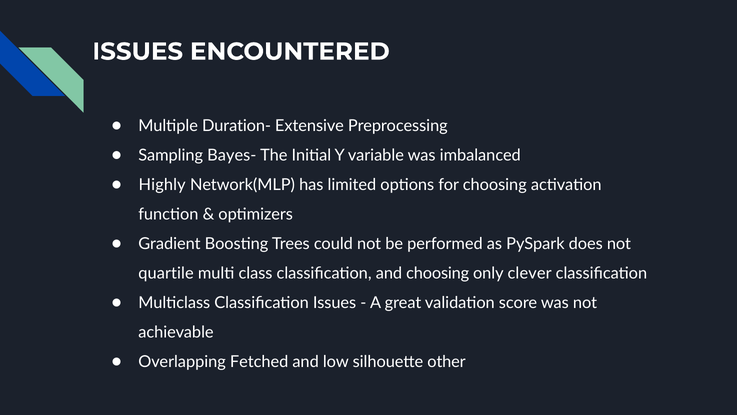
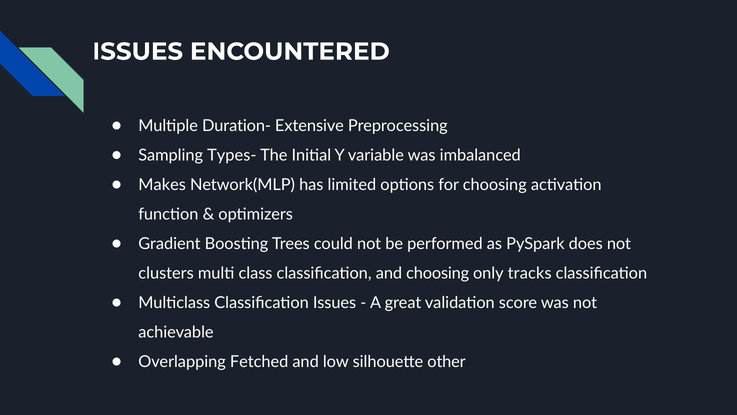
Bayes-: Bayes- -> Types- (232, 155)
Highly: Highly -> Makes (162, 185)
quartile: quartile -> clusters (166, 273)
clever: clever -> tracks (530, 273)
